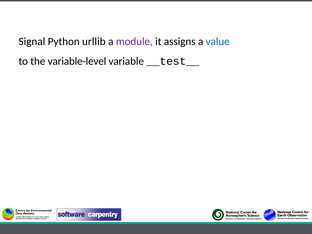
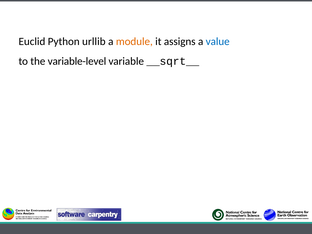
Signal: Signal -> Euclid (32, 41)
module colour: purple -> orange (134, 41)
__test__: __test__ -> __sqrt__ (173, 61)
